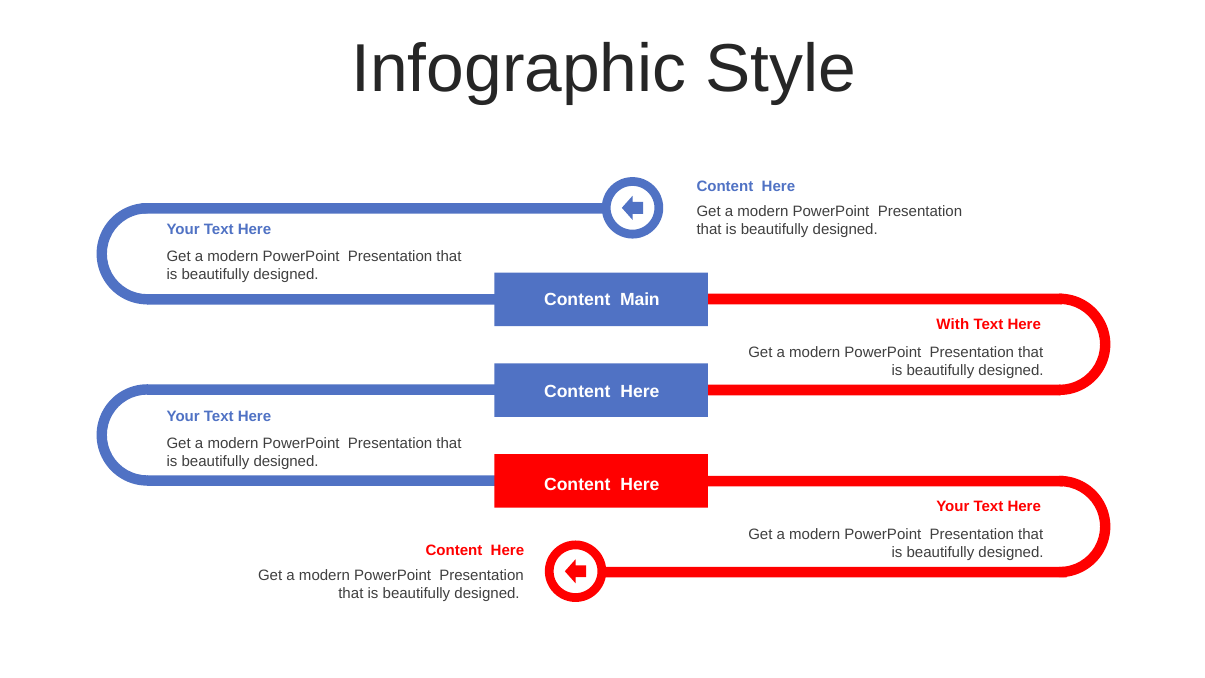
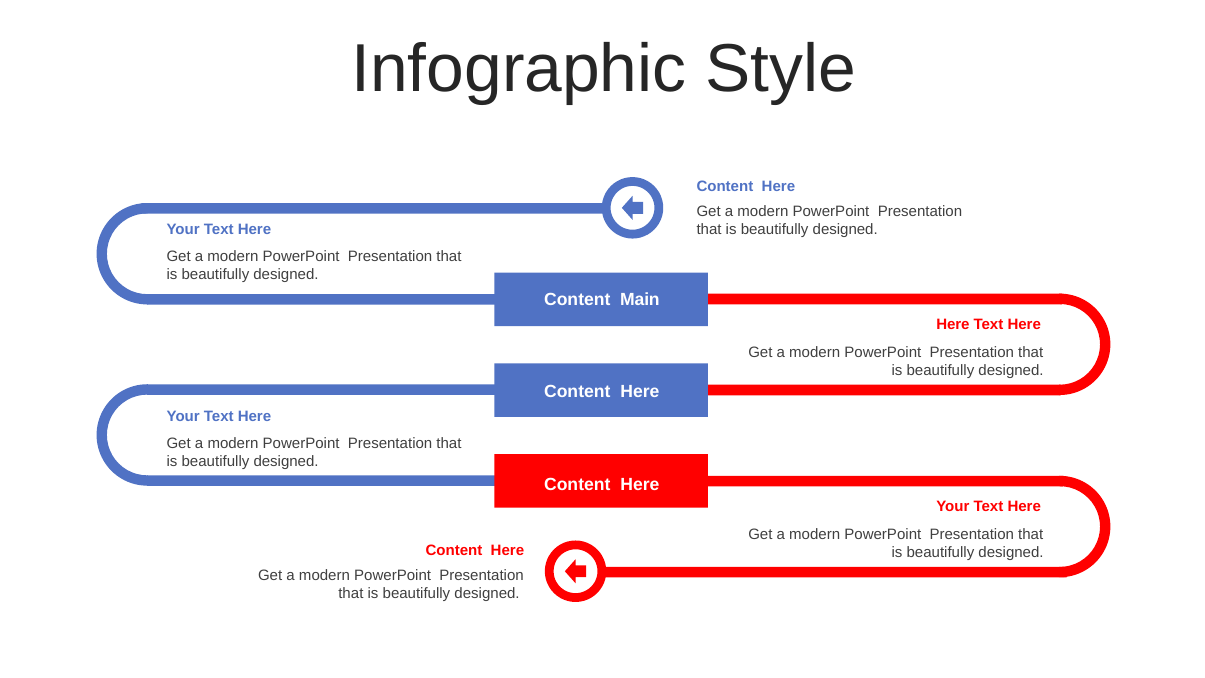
With: With -> Here (953, 325)
